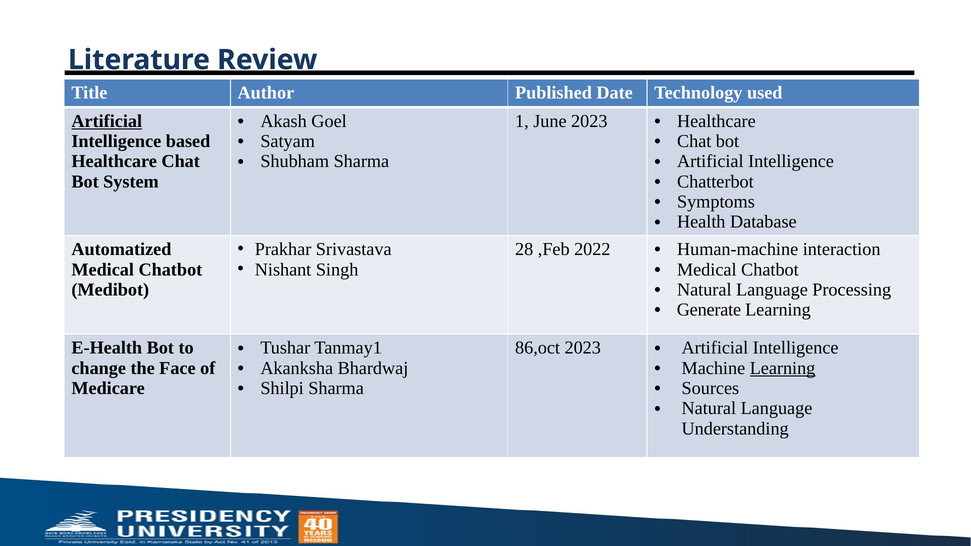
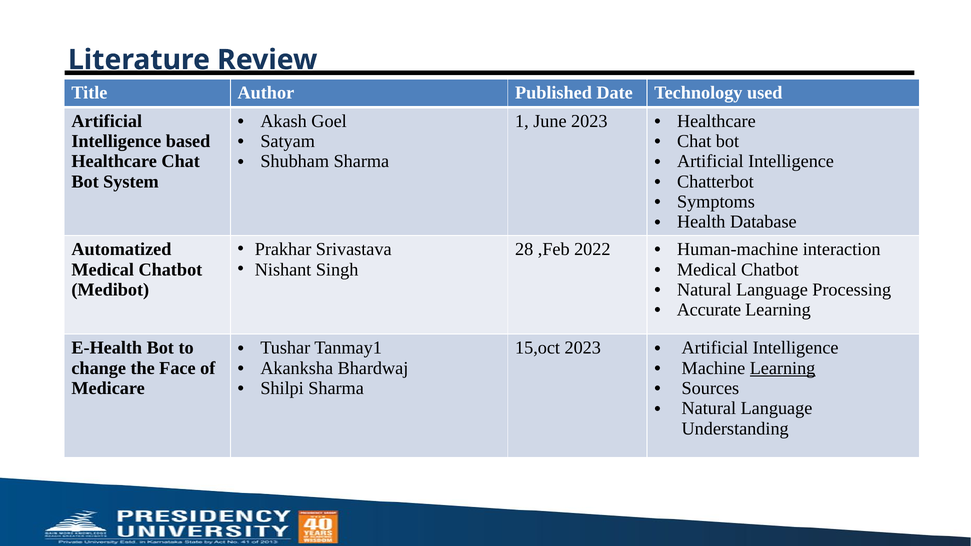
Artificial underline: present -> none (107, 121)
Generate: Generate -> Accurate (709, 310)
86,oct: 86,oct -> 15,oct (538, 348)
